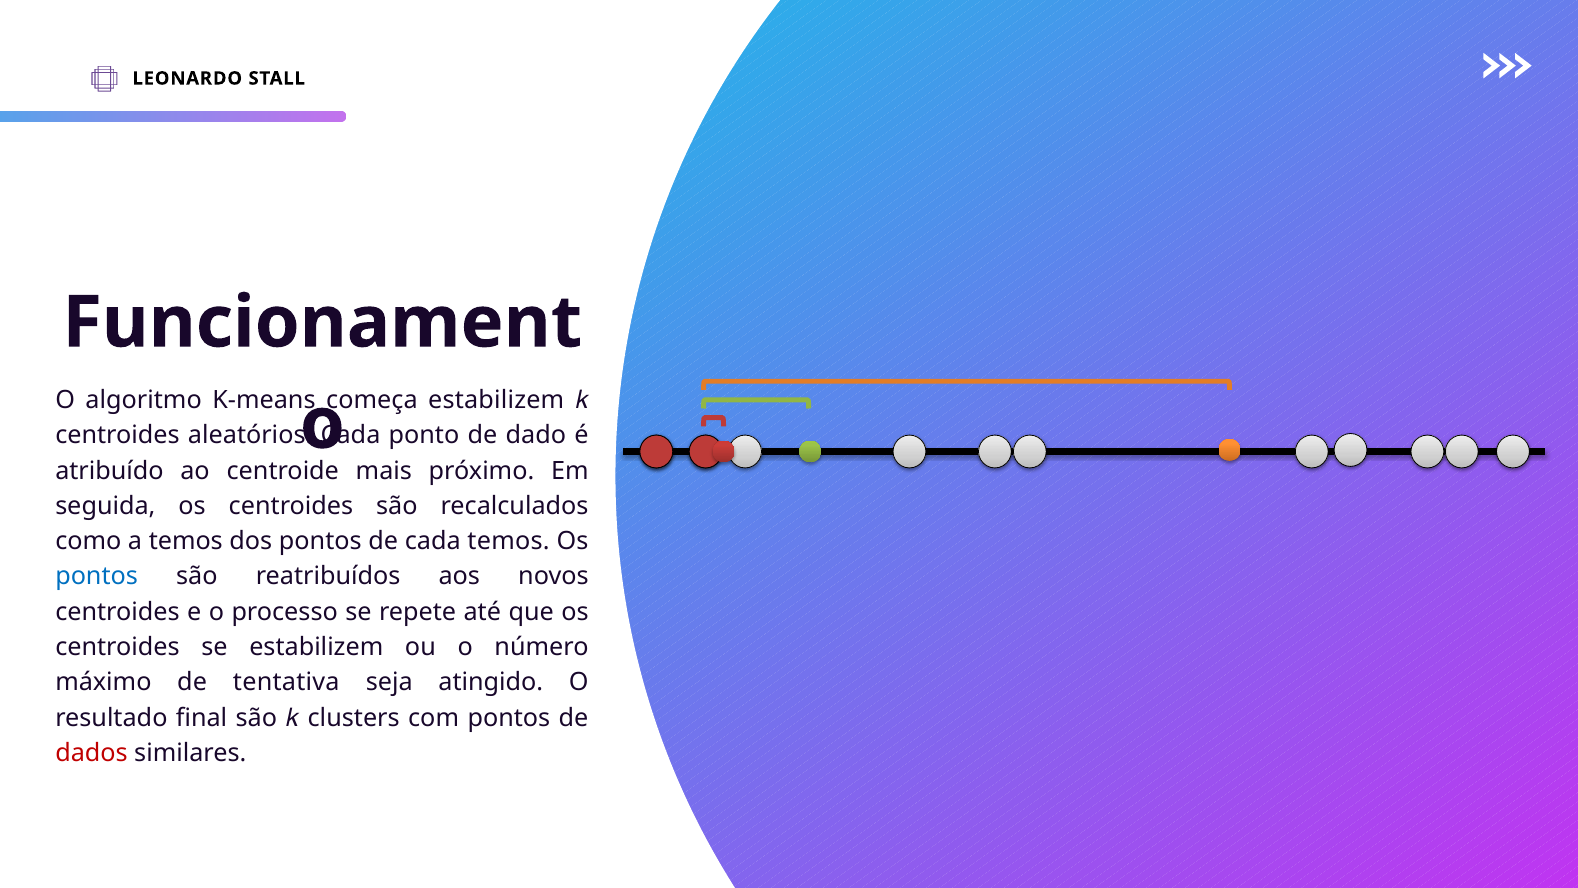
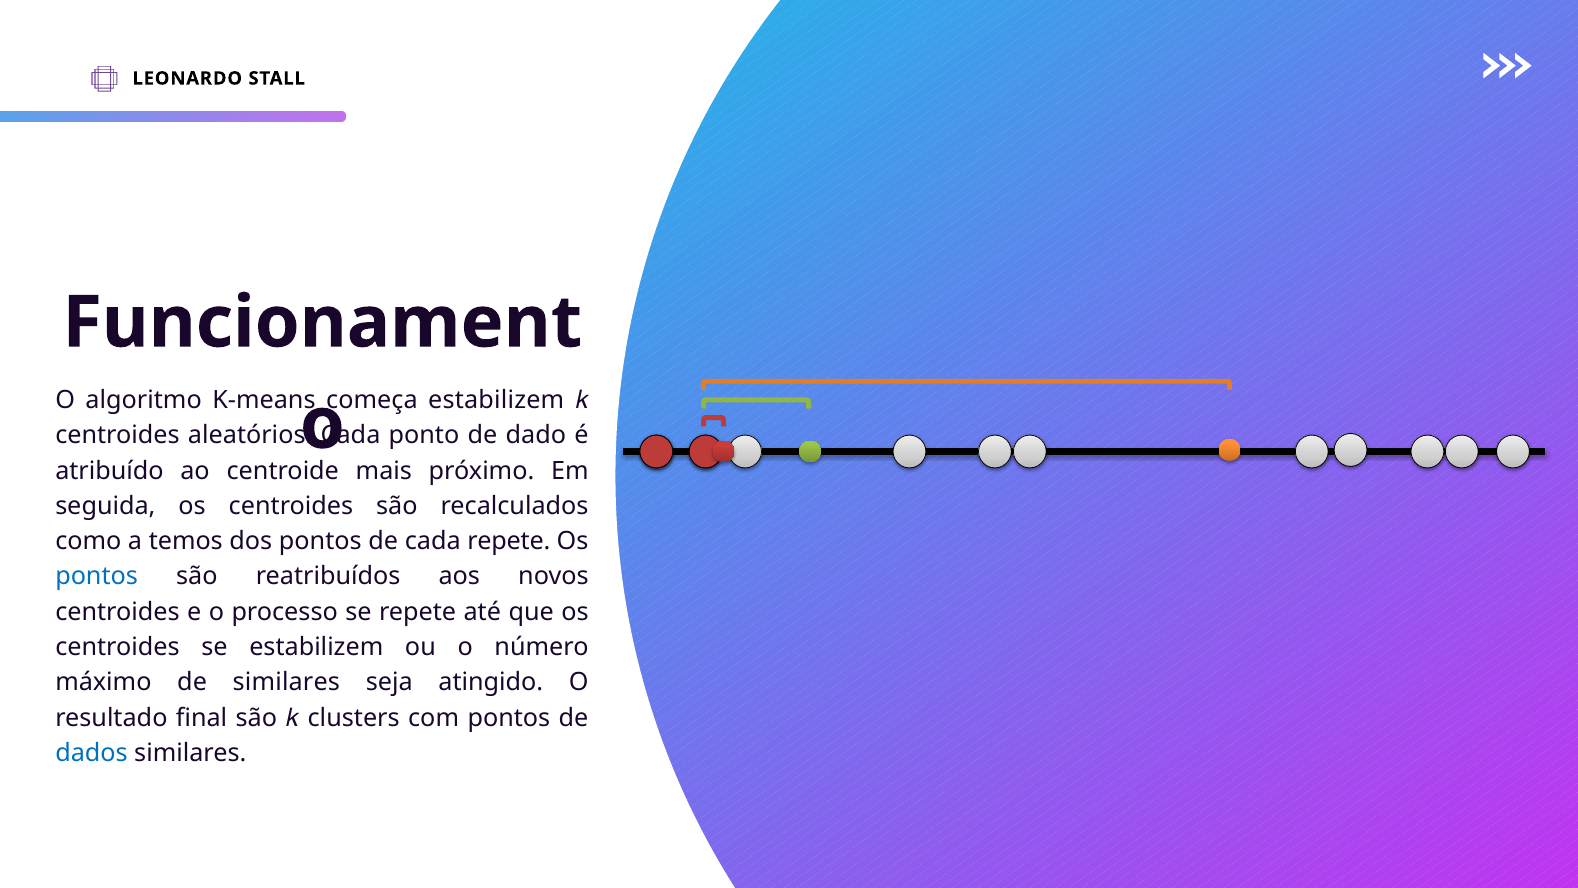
cada temos: temos -> repete (509, 541)
de tentativa: tentativa -> similares (286, 682)
dados colour: red -> blue (91, 753)
